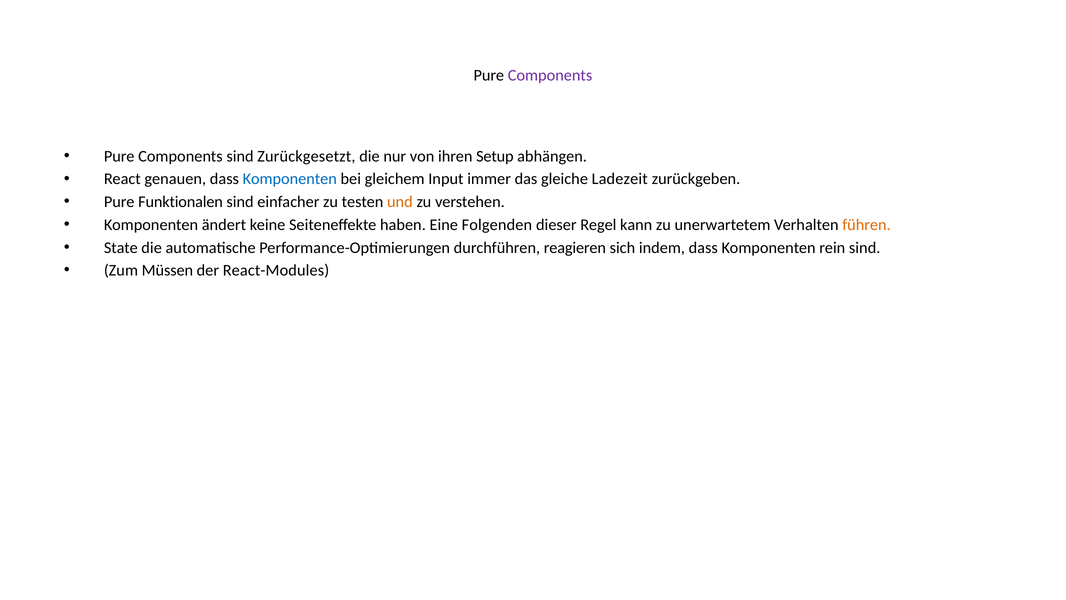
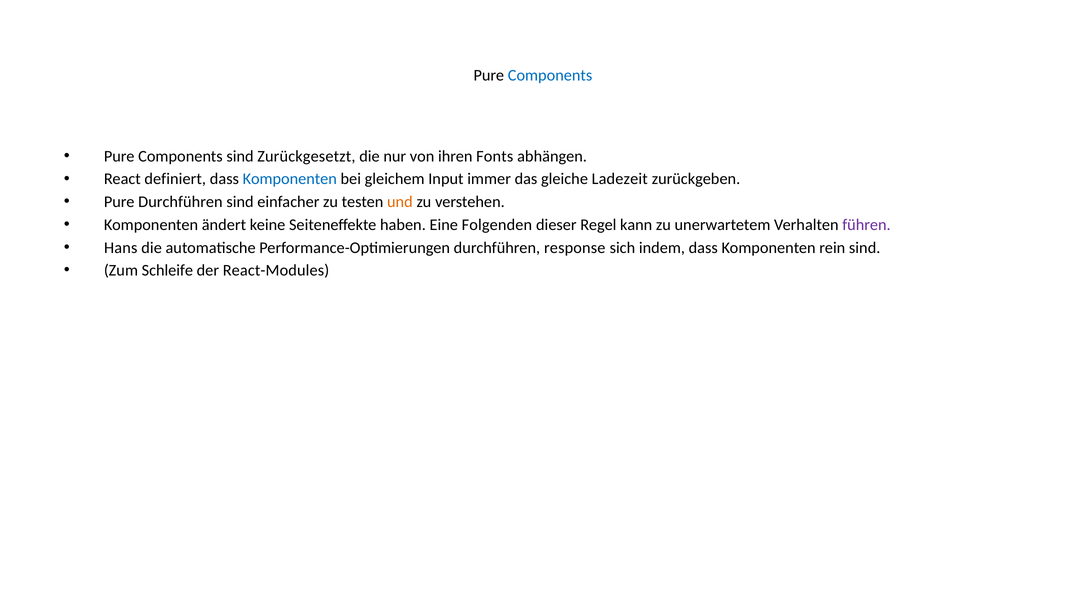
Components colour: purple -> blue (550, 75)
Setup: Setup -> Fonts (495, 156)
genauen: genauen -> definiert (175, 179)
Pure Funktionalen: Funktionalen -> Durchführen (180, 202)
führen colour: orange -> purple (866, 225)
State: State -> Hans (121, 247)
reagieren: reagieren -> response (575, 247)
Müssen: Müssen -> Schleife (167, 270)
